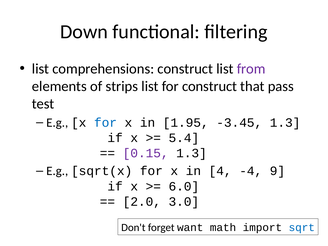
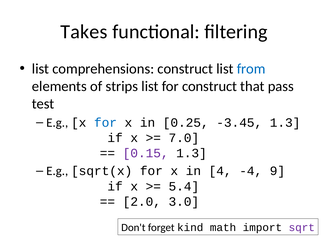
Down: Down -> Takes (84, 32)
from colour: purple -> blue (251, 69)
1.95: 1.95 -> 0.25 (186, 123)
5.4: 5.4 -> 7.0 (184, 138)
6.0: 6.0 -> 5.4 (184, 186)
want: want -> kind (190, 228)
sqrt colour: blue -> purple (302, 228)
